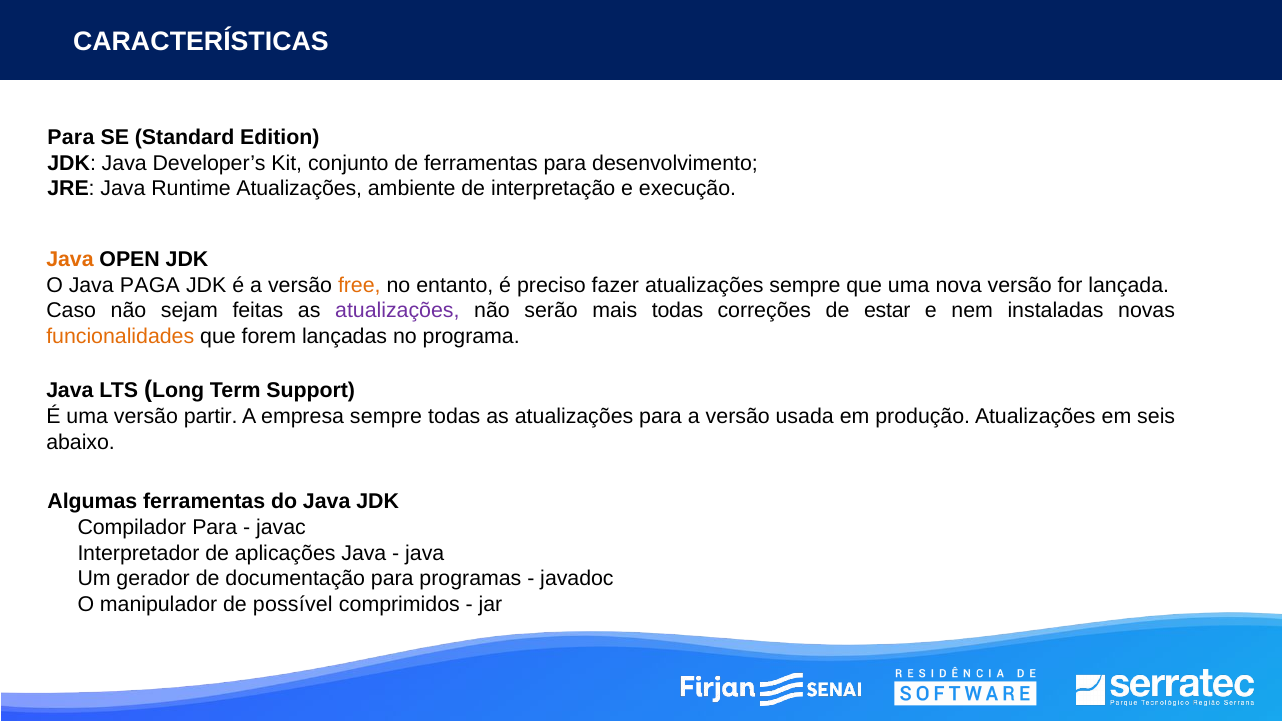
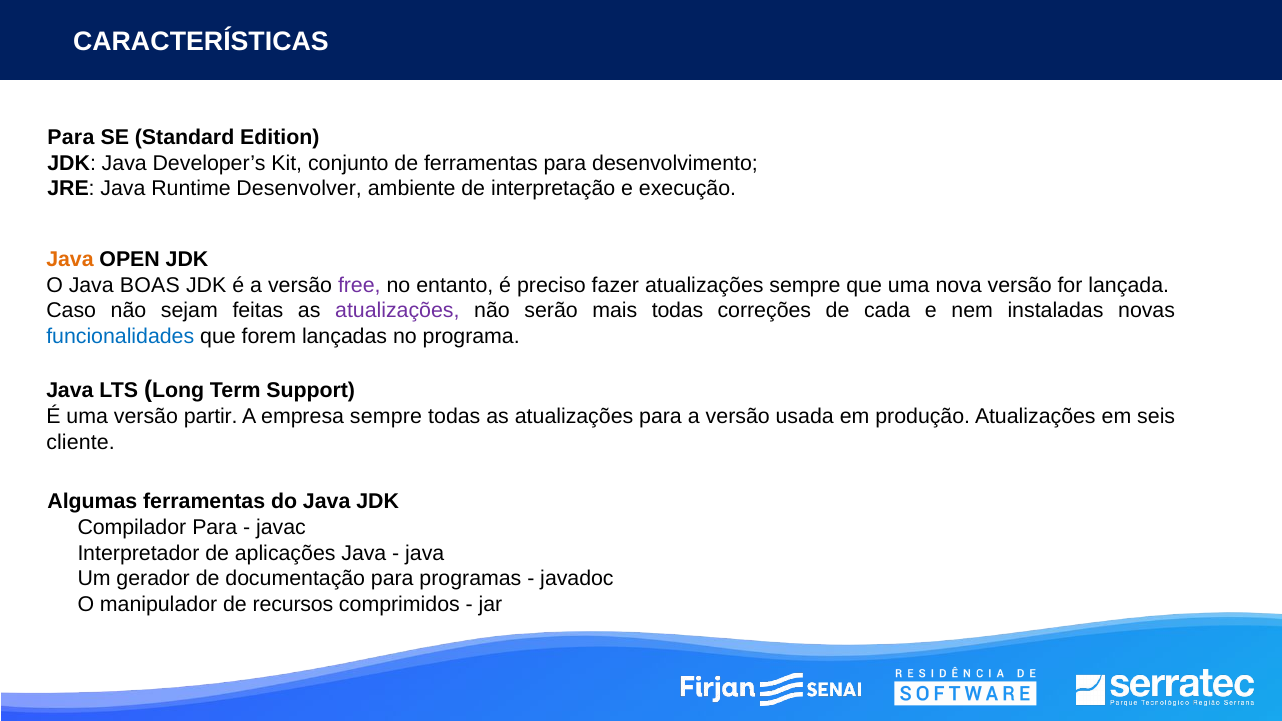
Runtime Atualizações: Atualizações -> Desenvolver (299, 189)
PAGA: PAGA -> BOAS (150, 285)
free colour: orange -> purple (359, 285)
estar: estar -> cada (887, 311)
funcionalidades colour: orange -> blue (120, 336)
abaixo: abaixo -> cliente (81, 442)
possível: possível -> recursos (293, 604)
